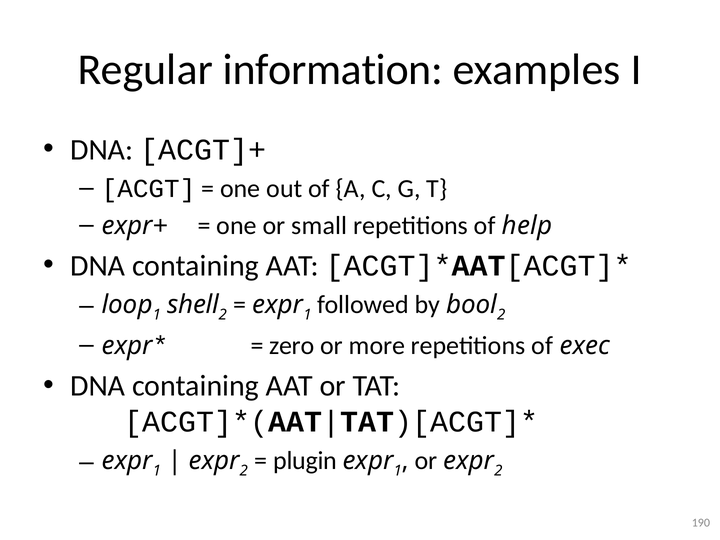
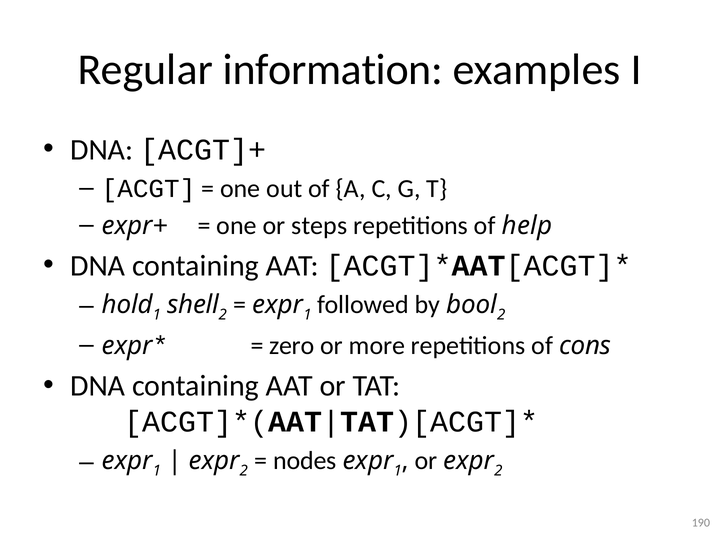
small: small -> steps (319, 225)
loop: loop -> hold (127, 305)
exec: exec -> cons (585, 346)
plugin: plugin -> nodes (305, 461)
